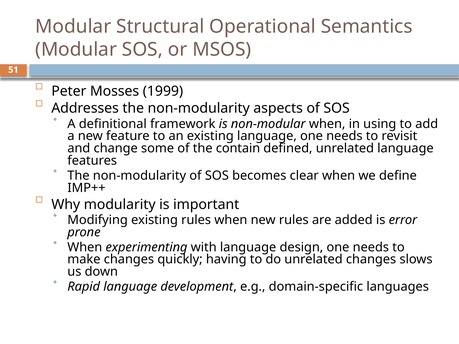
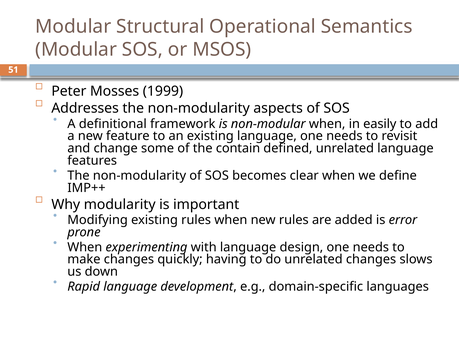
using: using -> easily (380, 124)
